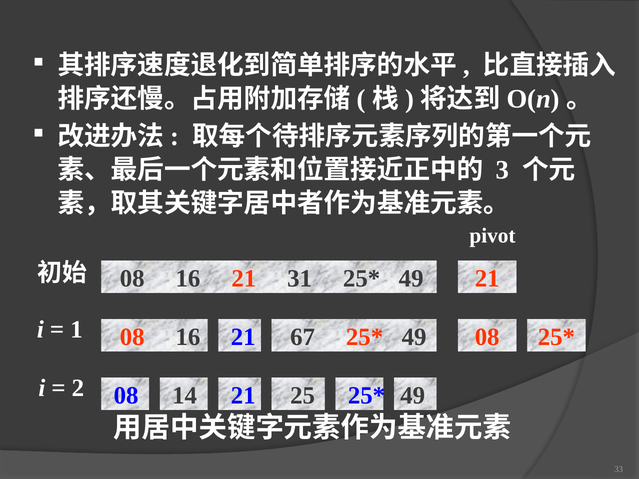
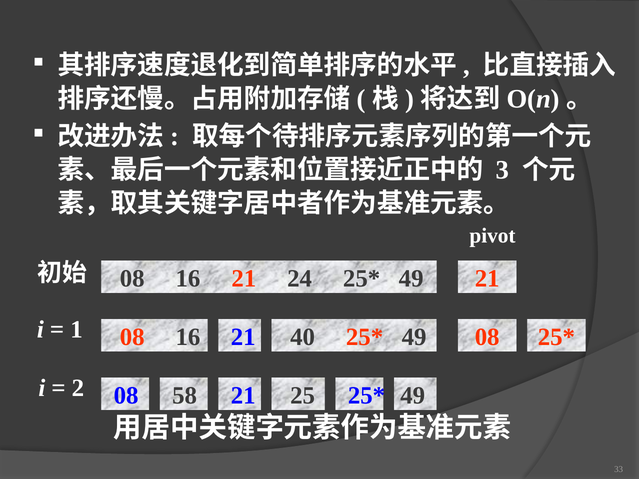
31: 31 -> 24 (300, 279)
67: 67 -> 40 (303, 337)
14: 14 -> 58 (185, 396)
